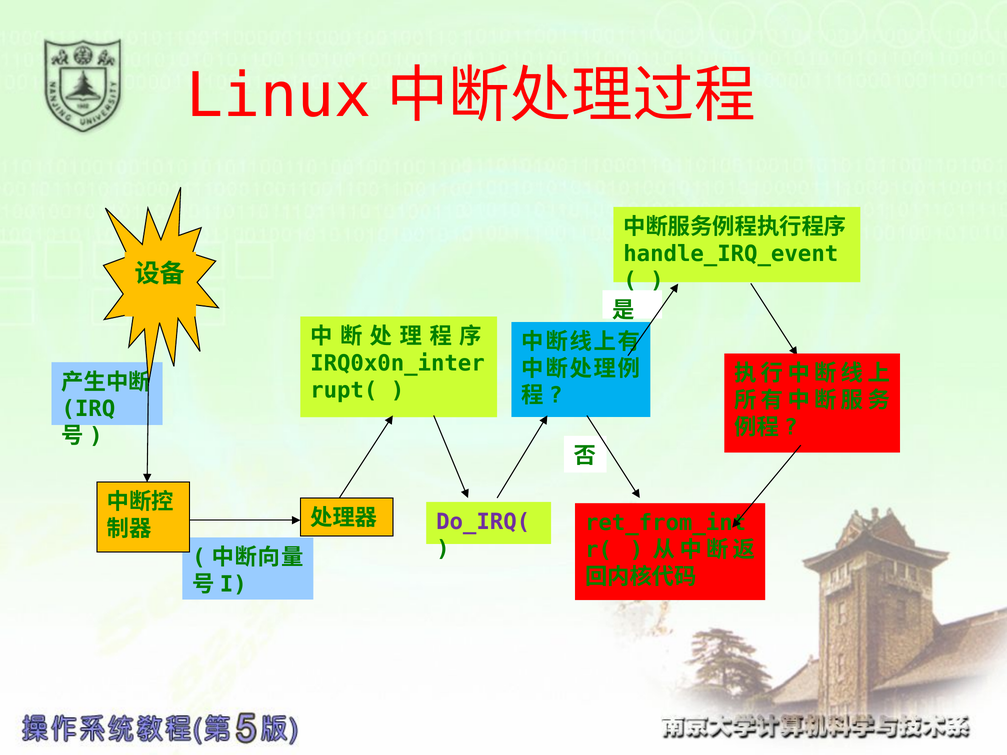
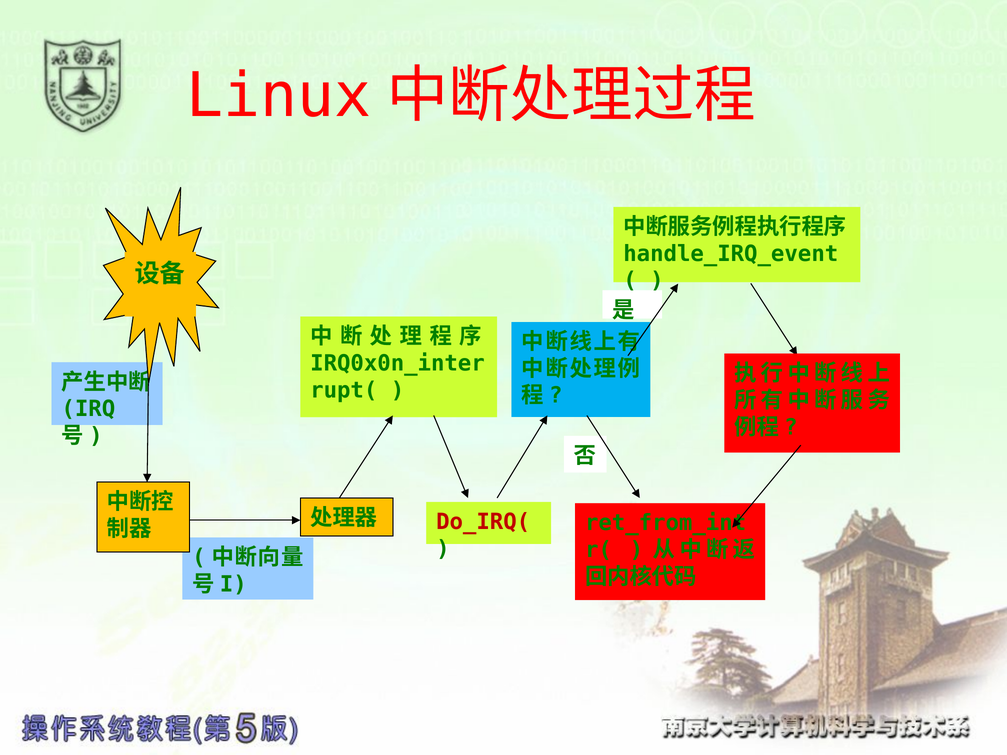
Do_IRQ( colour: purple -> red (483, 522)
